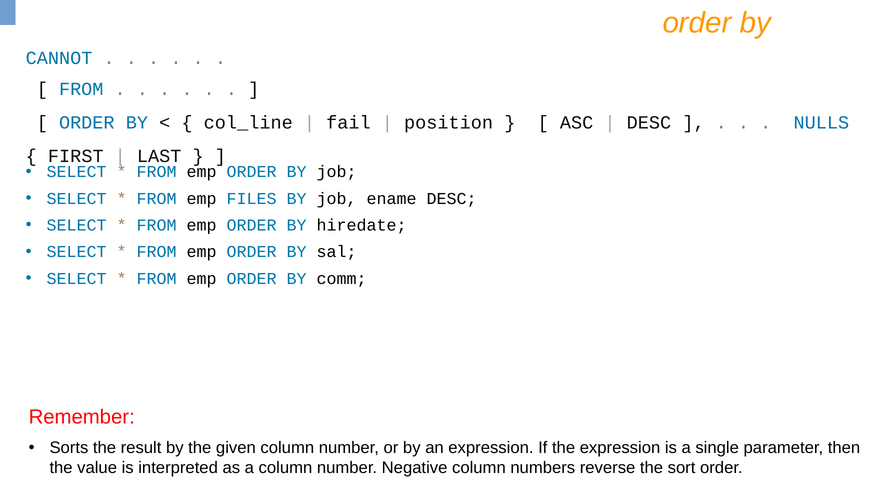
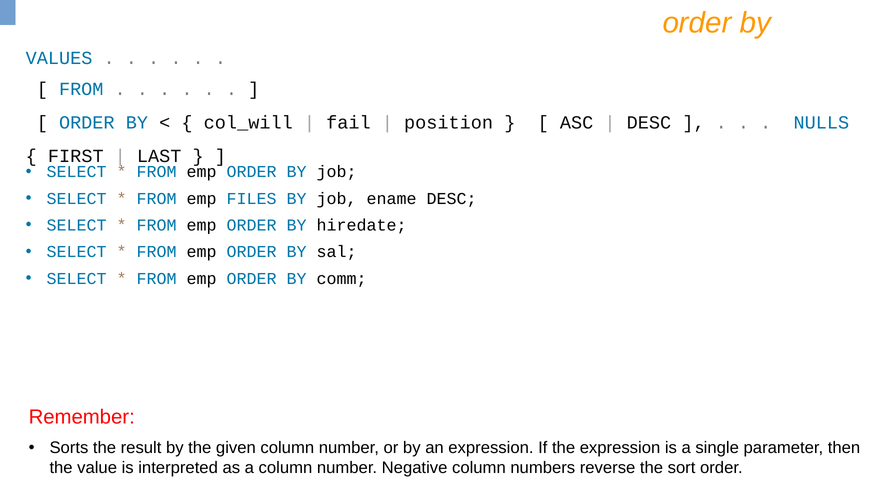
CANNOT: CANNOT -> VALUES (59, 58)
col_line: col_line -> col_will (248, 123)
